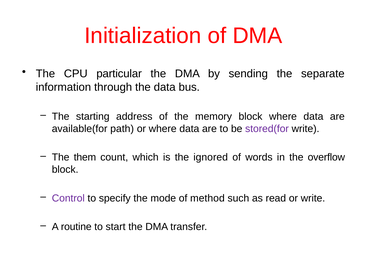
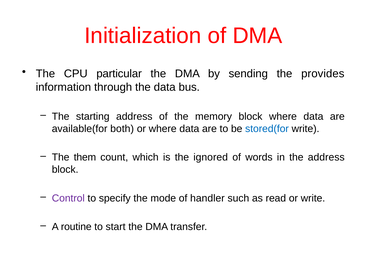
separate: separate -> provides (323, 74)
path: path -> both (122, 128)
stored(for colour: purple -> blue (267, 128)
the overflow: overflow -> address (326, 157)
method: method -> handler (207, 198)
